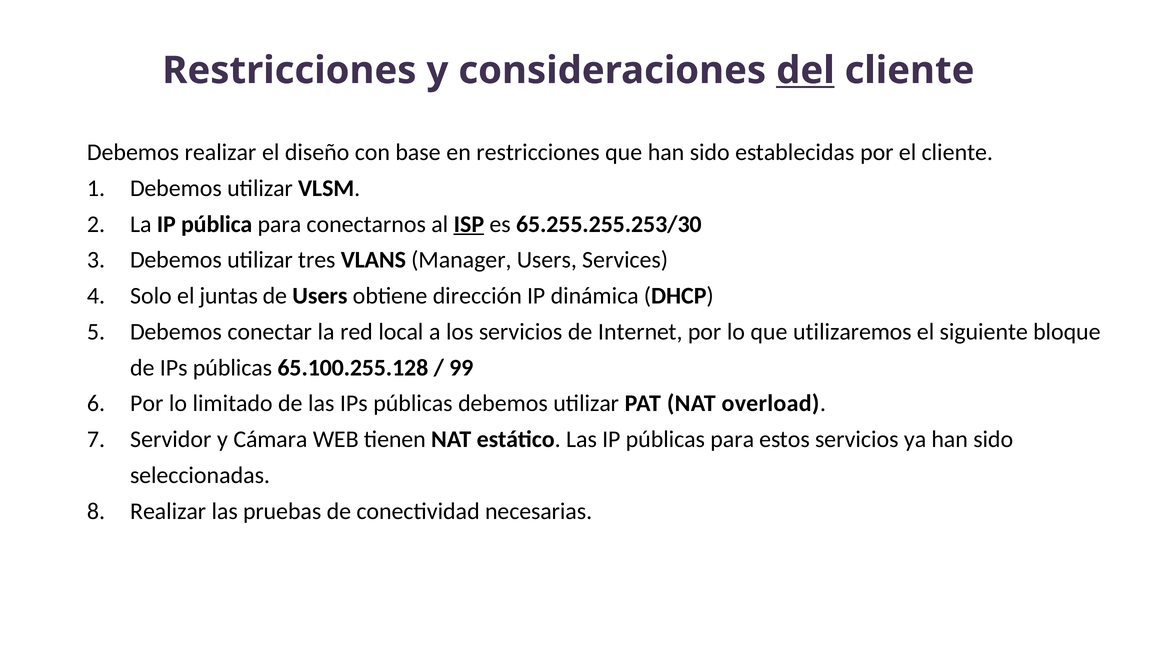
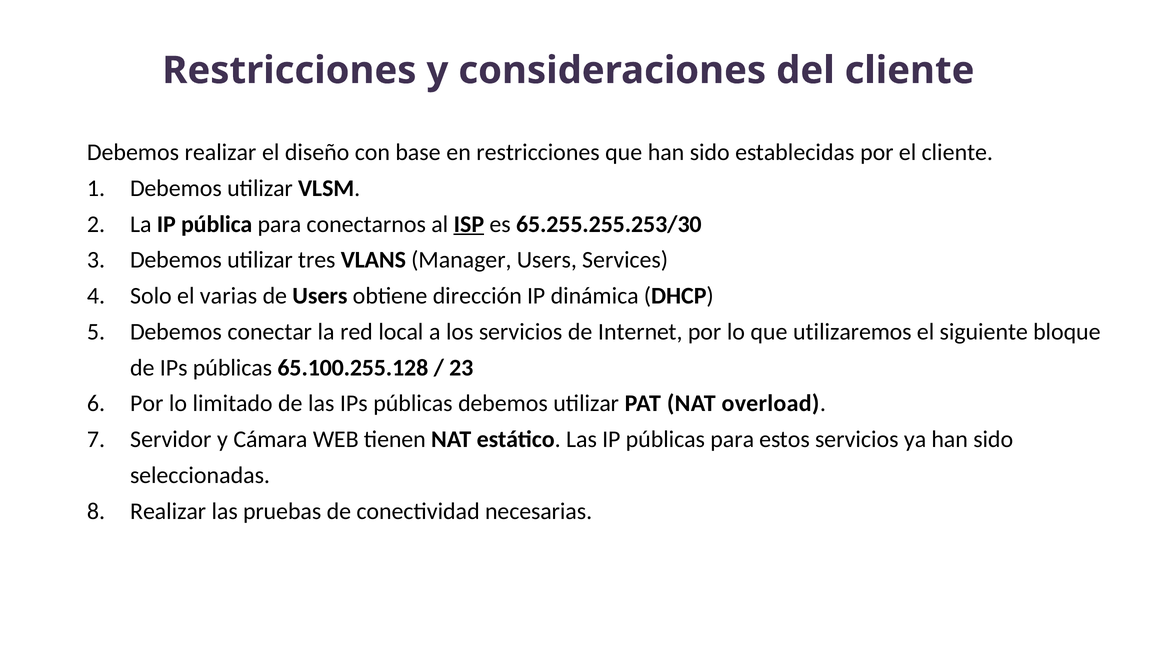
del underline: present -> none (805, 71)
juntas: juntas -> varias (229, 296)
99: 99 -> 23 (461, 368)
